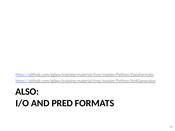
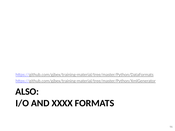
PRED: PRED -> XXXX (62, 103)
